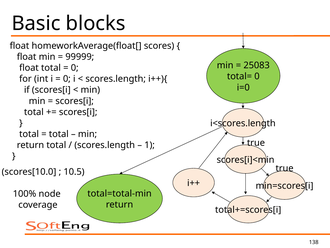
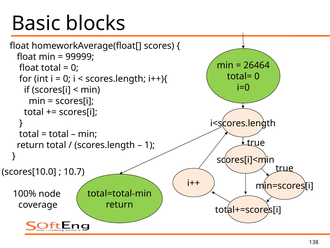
25083: 25083 -> 26464 (257, 65)
10.5: 10.5 -> 10.7 (74, 171)
